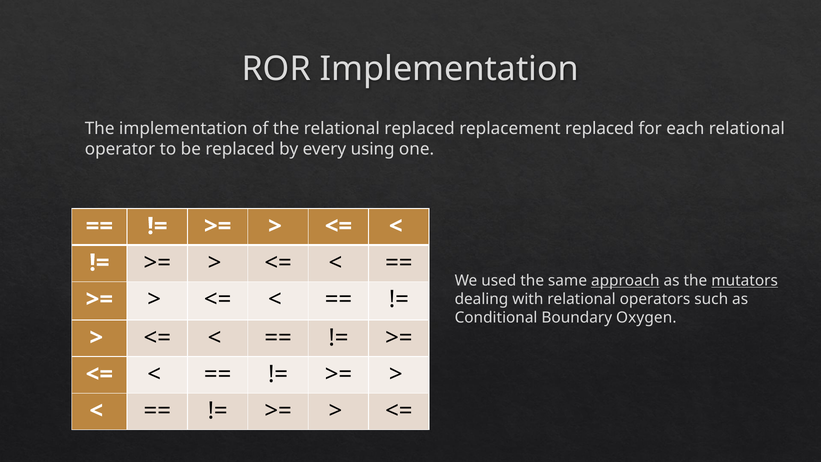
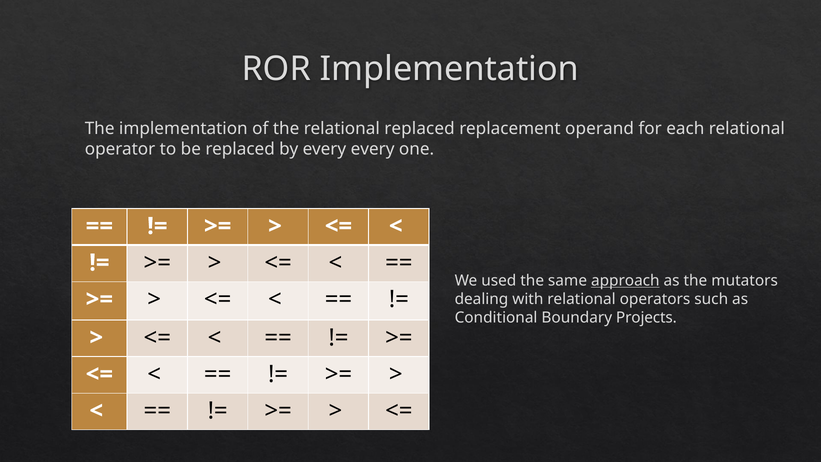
replacement replaced: replaced -> operand (600, 128)
every using: using -> every (373, 149)
mutators underline: present -> none (745, 280)
Oxygen: Oxygen -> Projects (646, 317)
